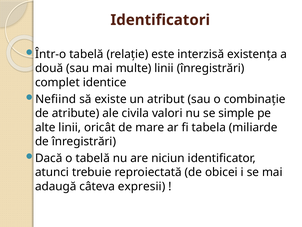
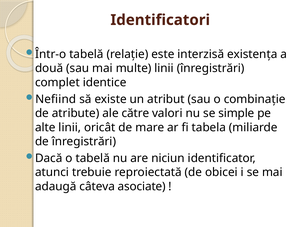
civila: civila -> către (135, 113)
expresii: expresii -> asociate (142, 186)
